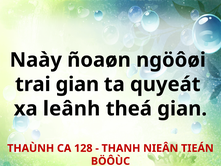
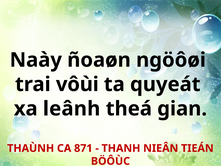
trai gian: gian -> vôùi (77, 84)
128: 128 -> 871 (83, 148)
